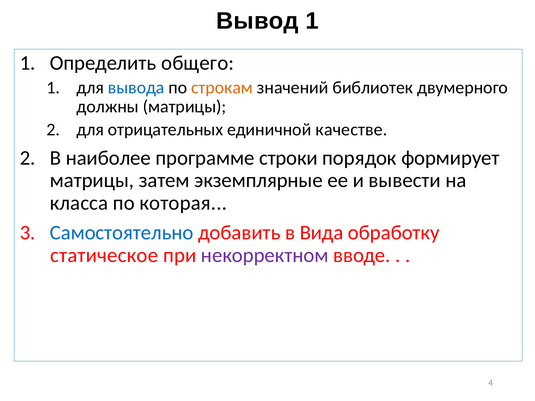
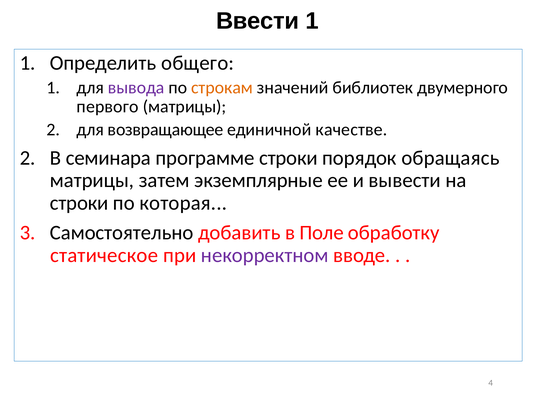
Вывод: Вывод -> Ввести (258, 21)
вывода colour: blue -> purple (136, 88)
должны: должны -> первого (108, 107)
отрицательных: отрицательных -> возвращающее (166, 130)
наиболее: наиболее -> семинара (108, 158)
формирует: формирует -> обращаясь (450, 158)
класса: класса -> строки (79, 203)
Самостоятельно colour: blue -> black (122, 233)
Вида: Вида -> Поле (322, 233)
